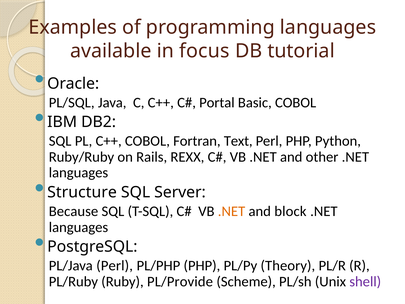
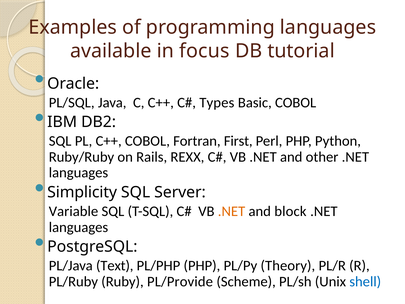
Portal: Portal -> Types (217, 102)
Text: Text -> First (238, 141)
Structure: Structure -> Simplicity (82, 192)
Because: Because -> Variable (74, 211)
PL/Java Perl: Perl -> Text (115, 266)
shell colour: purple -> blue (365, 281)
